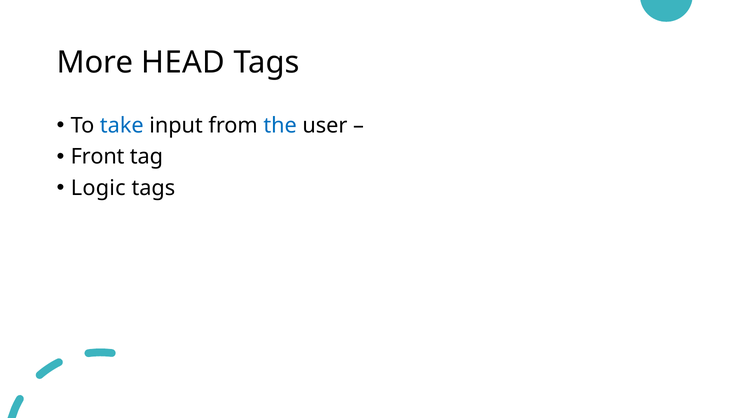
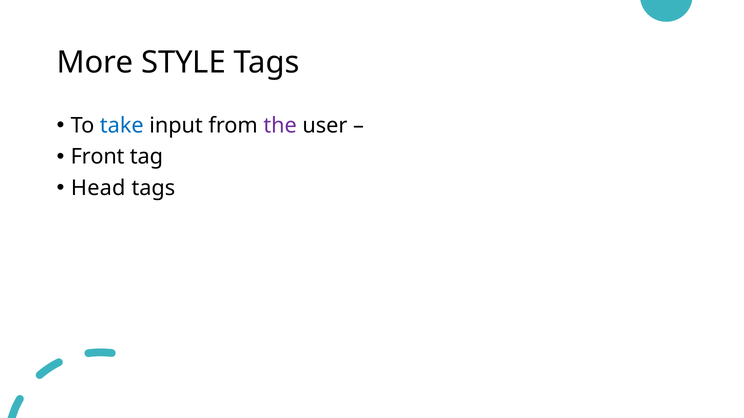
HEAD: HEAD -> STYLE (183, 63)
the colour: blue -> purple (280, 126)
Logic: Logic -> Head (98, 188)
